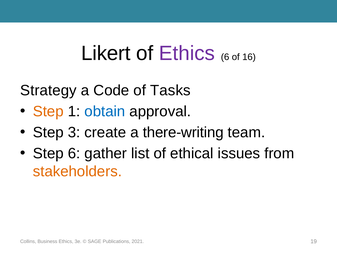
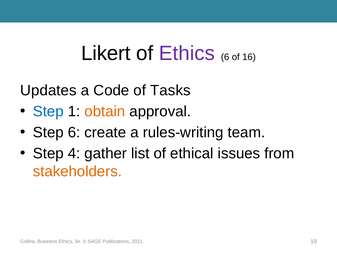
Strategy: Strategy -> Updates (48, 90)
Step colour: orange -> blue (48, 111)
obtain colour: blue -> orange (105, 111)
Step 3: 3 -> 6 (74, 132)
there-writing: there-writing -> rules-writing (183, 132)
Step 6: 6 -> 4 (74, 153)
